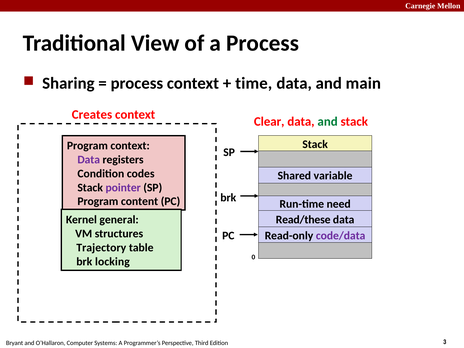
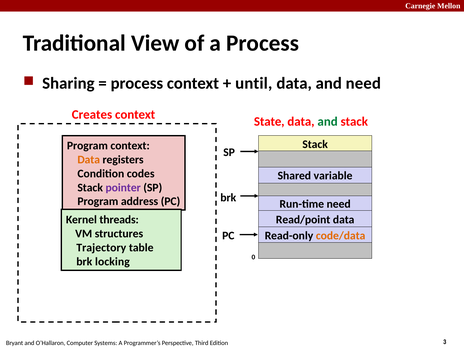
time: time -> until (254, 83)
and main: main -> need (363, 83)
Clear: Clear -> State (269, 122)
Data colour: purple -> orange (89, 160)
content: content -> address (140, 201)
Read/these: Read/these -> Read/point (303, 220)
general: general -> threads (119, 220)
code/data colour: purple -> orange (341, 236)
